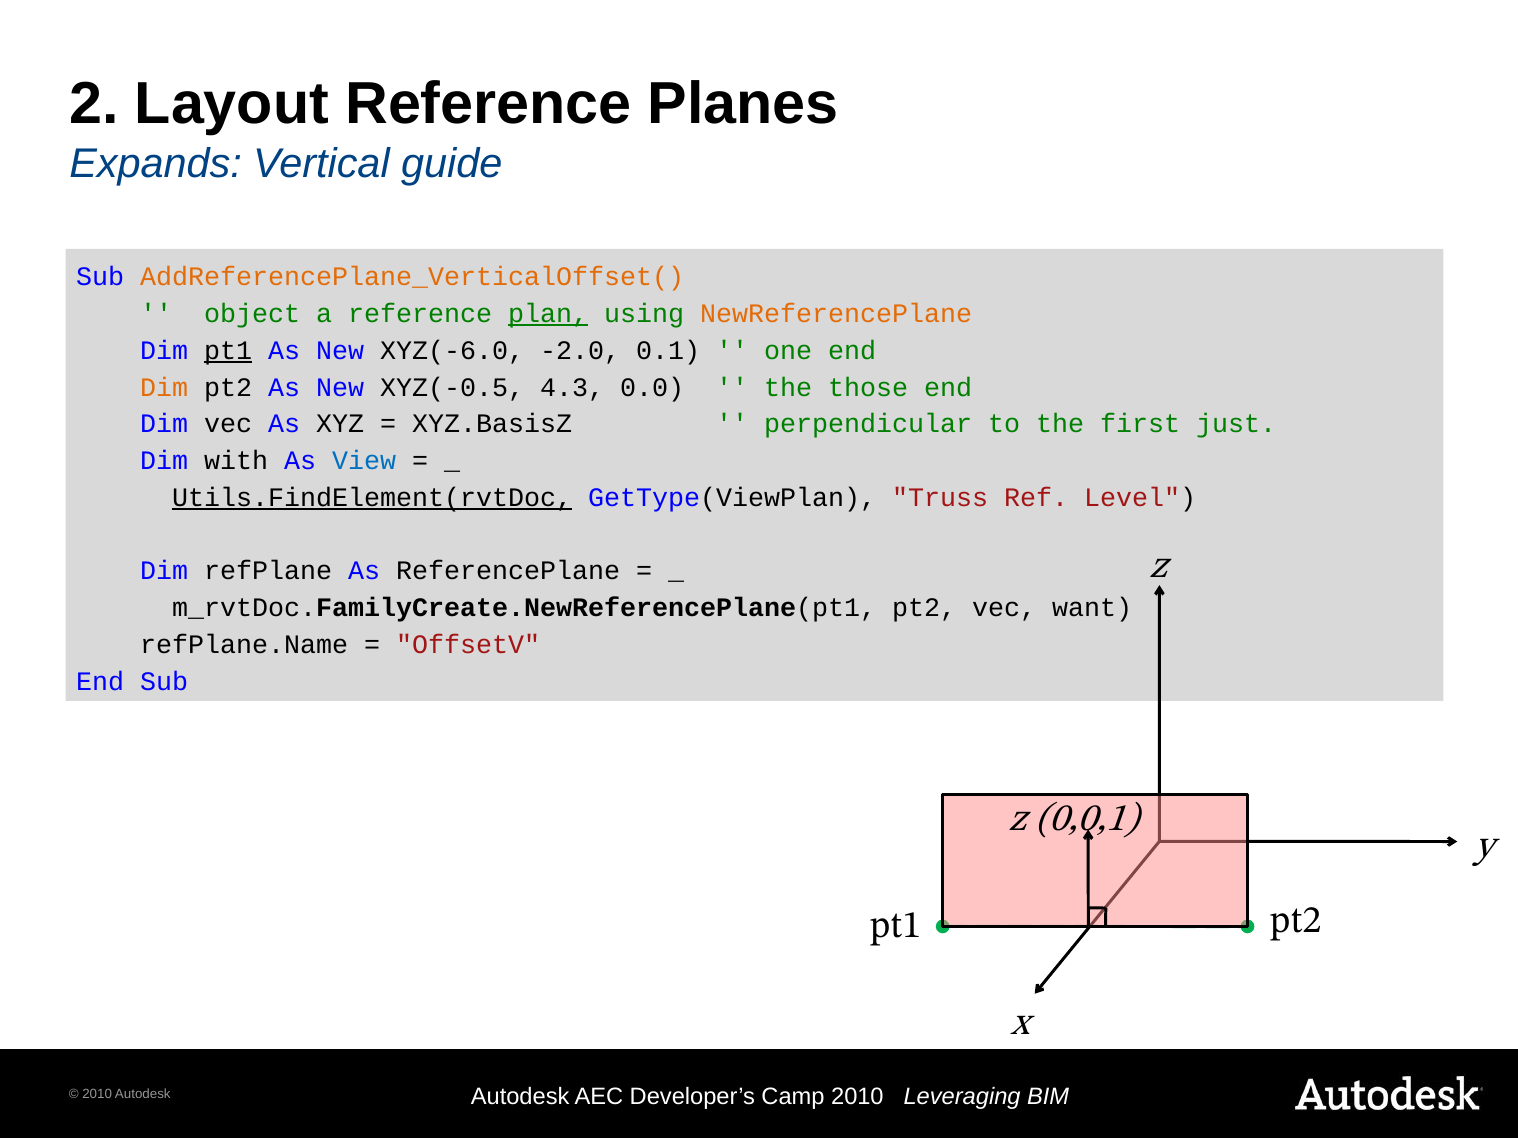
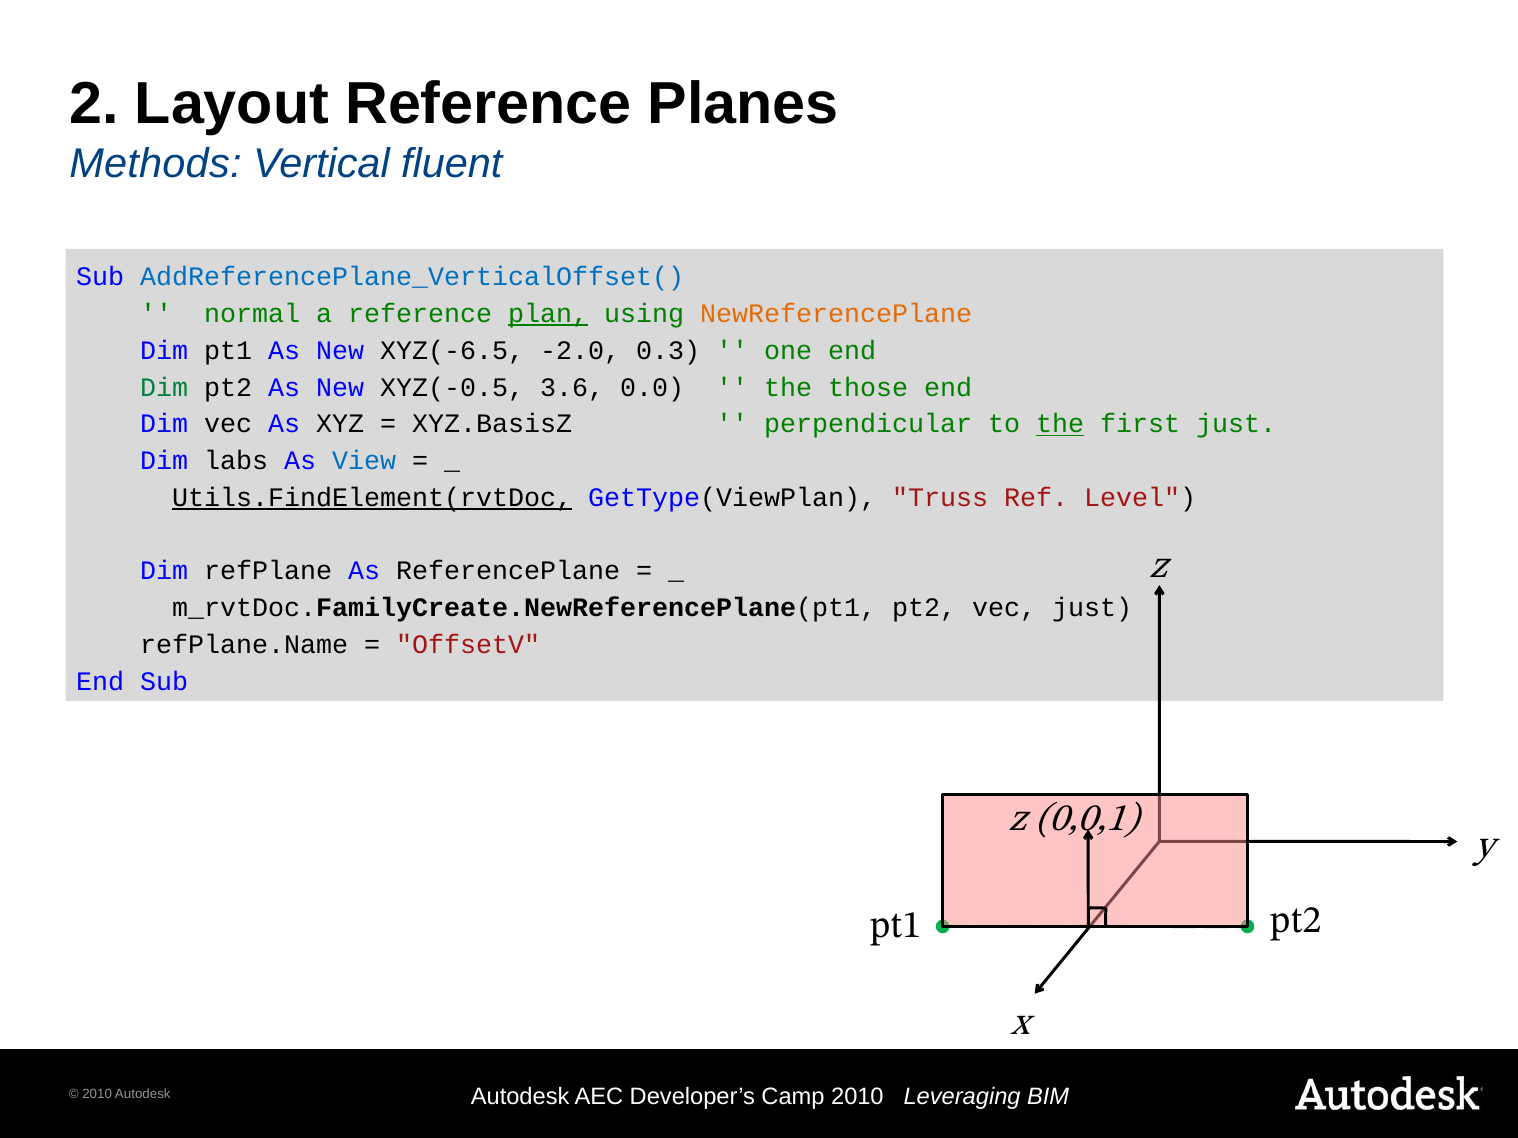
Expands: Expands -> Methods (155, 164)
guide: guide -> fluent (452, 164)
AddReferencePlane_VerticalOffset( colour: orange -> blue (412, 277)
object: object -> normal (252, 314)
pt1 underline: present -> none (228, 351)
XYZ(-6.0: XYZ(-6.0 -> XYZ(-6.5 (452, 351)
0.1: 0.1 -> 0.3 (668, 351)
Dim colour: orange -> green (164, 387)
4.3: 4.3 -> 3.6 (572, 387)
the underline: none -> present (1060, 424)
with: with -> labs (236, 461)
vec want: want -> just (1092, 608)
